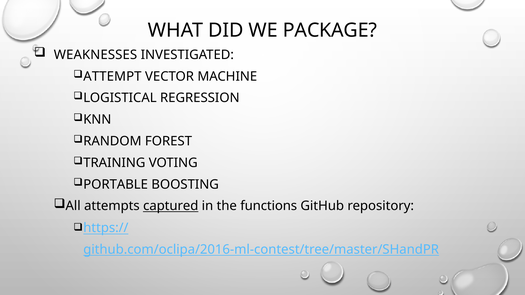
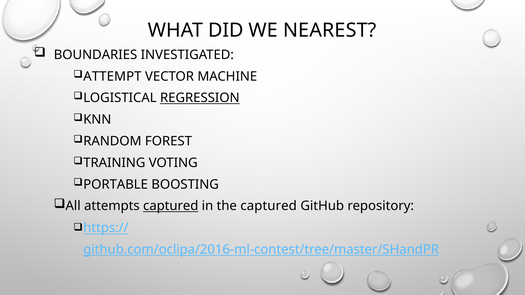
PACKAGE: PACKAGE -> NEAREST (330, 30)
WEAKNESSES: WEAKNESSES -> BOUNDARIES (96, 55)
REGRESSION underline: none -> present (200, 98)
the functions: functions -> captured (269, 206)
